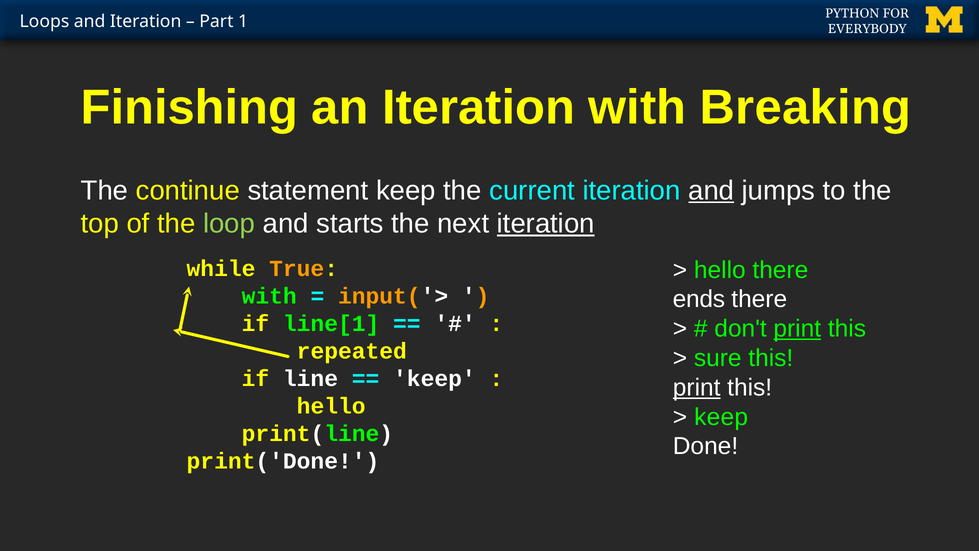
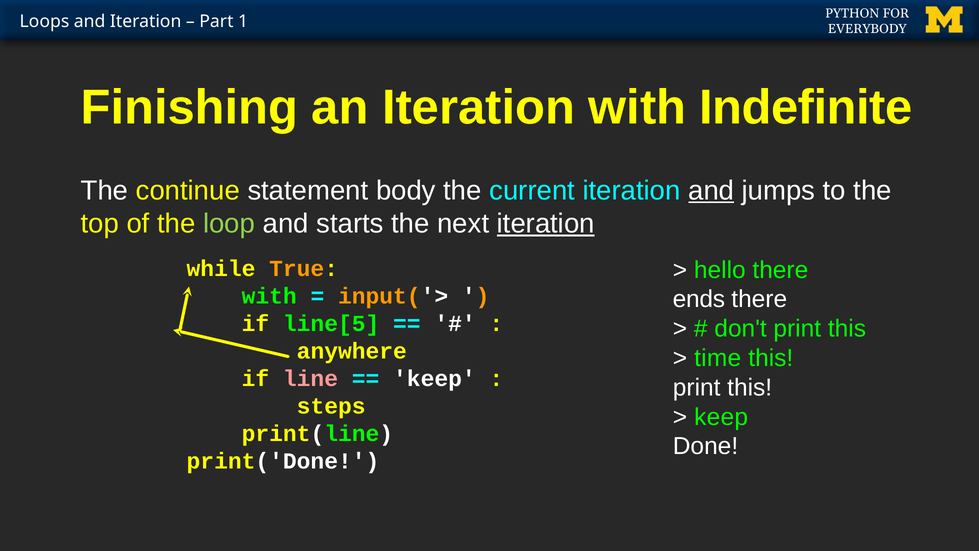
Breaking: Breaking -> Indefinite (806, 107)
statement keep: keep -> body (406, 190)
line[1: line[1 -> line[5 (331, 323)
print underline: present -> none (797, 329)
repeated: repeated -> anywhere (352, 351)
sure: sure -> time (718, 358)
line colour: white -> pink (310, 378)
print underline: present -> none (697, 387)
hello: hello -> steps (331, 406)
